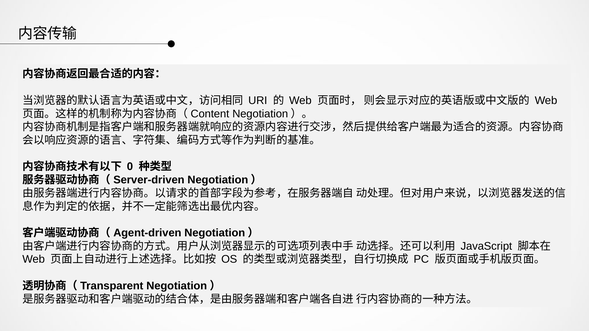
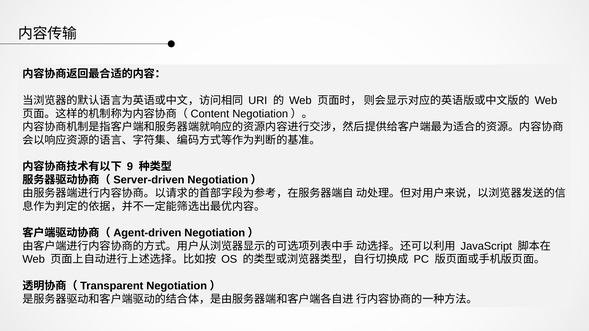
0: 0 -> 9 (130, 167)
